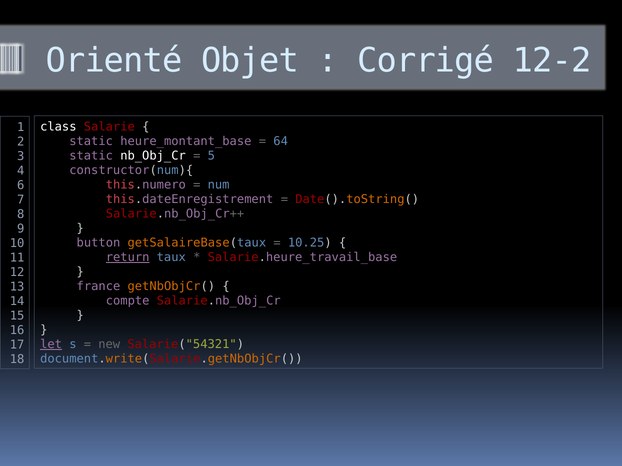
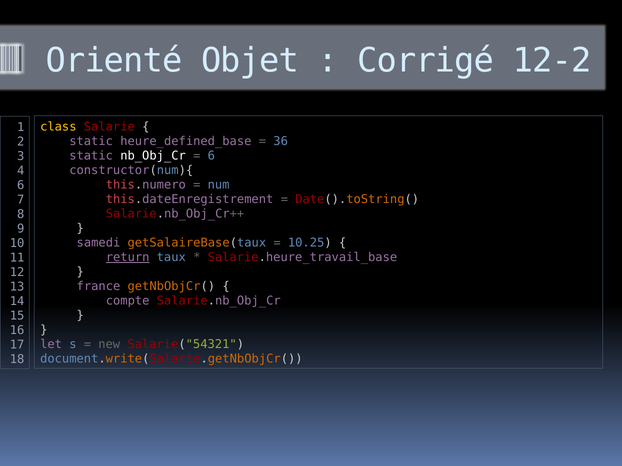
class colour: white -> yellow (58, 127)
heure_montant_base: heure_montant_base -> heure_defined_base (186, 141)
64: 64 -> 36 (281, 141)
5: 5 -> 6 (211, 156)
button: button -> samedi (98, 243)
let underline: present -> none (51, 345)
